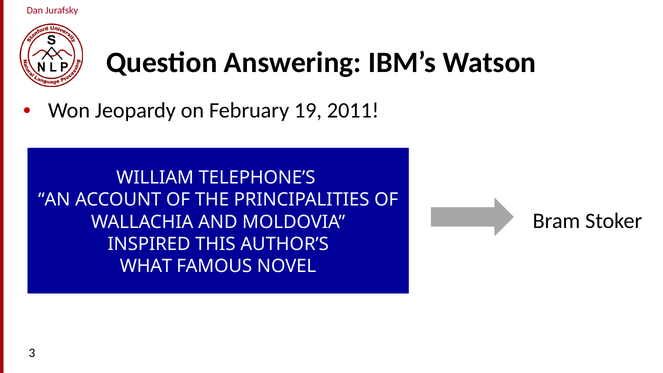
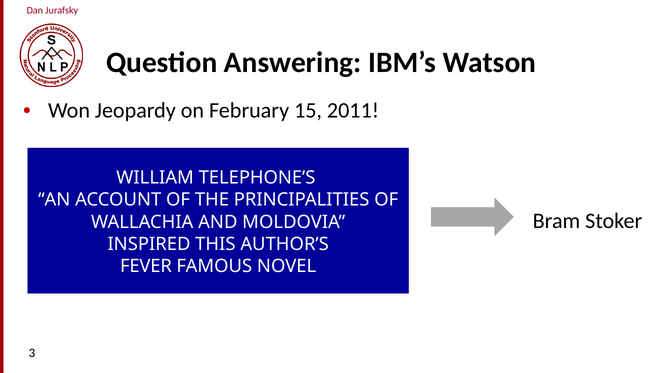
19: 19 -> 15 (308, 111)
WHAT: WHAT -> FEVER (146, 266)
